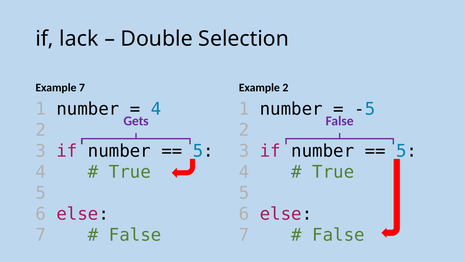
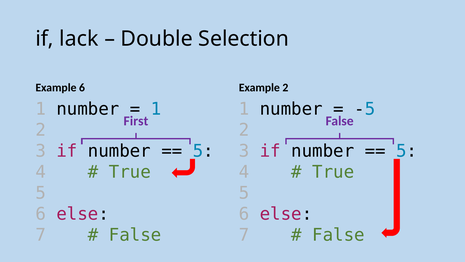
Example 7: 7 -> 6 (82, 87)
4: 4 -> 1 (156, 109)
Gets: Gets -> First (136, 121)
